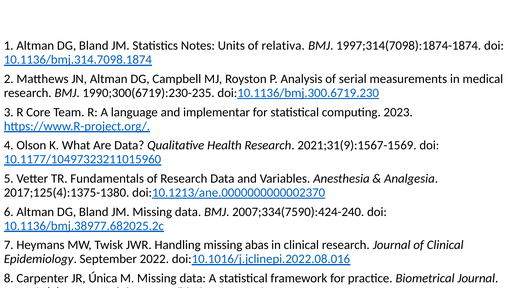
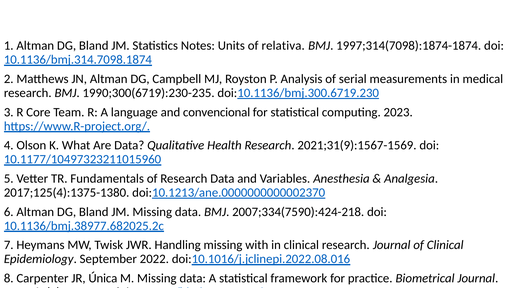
implementar: implementar -> convencional (217, 112)
2007;334(7590):424-240: 2007;334(7590):424-240 -> 2007;334(7590):424-218 (298, 212)
missing abas: abas -> with (257, 245)
